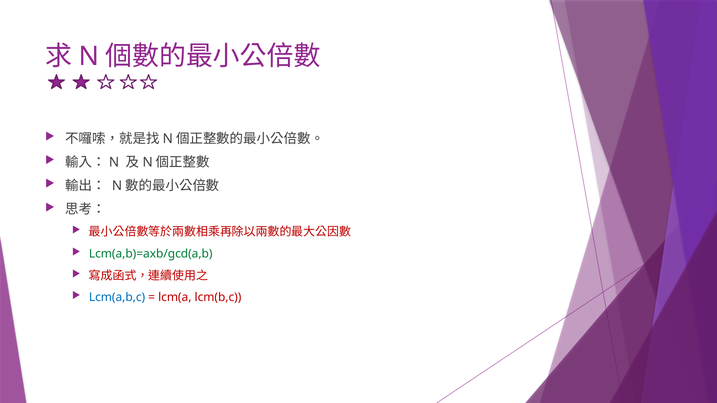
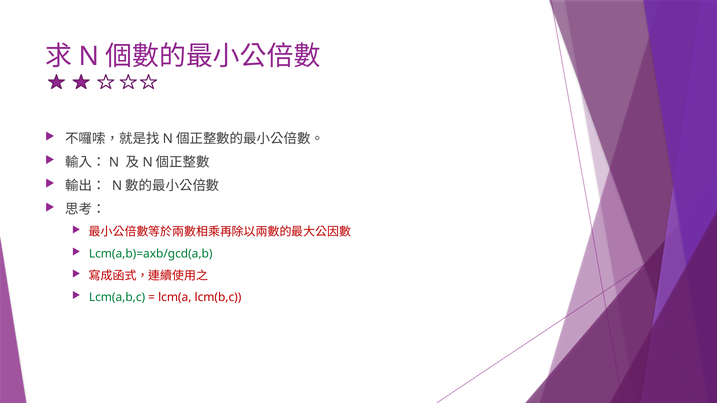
Lcm(a,b,c colour: blue -> green (117, 298)
